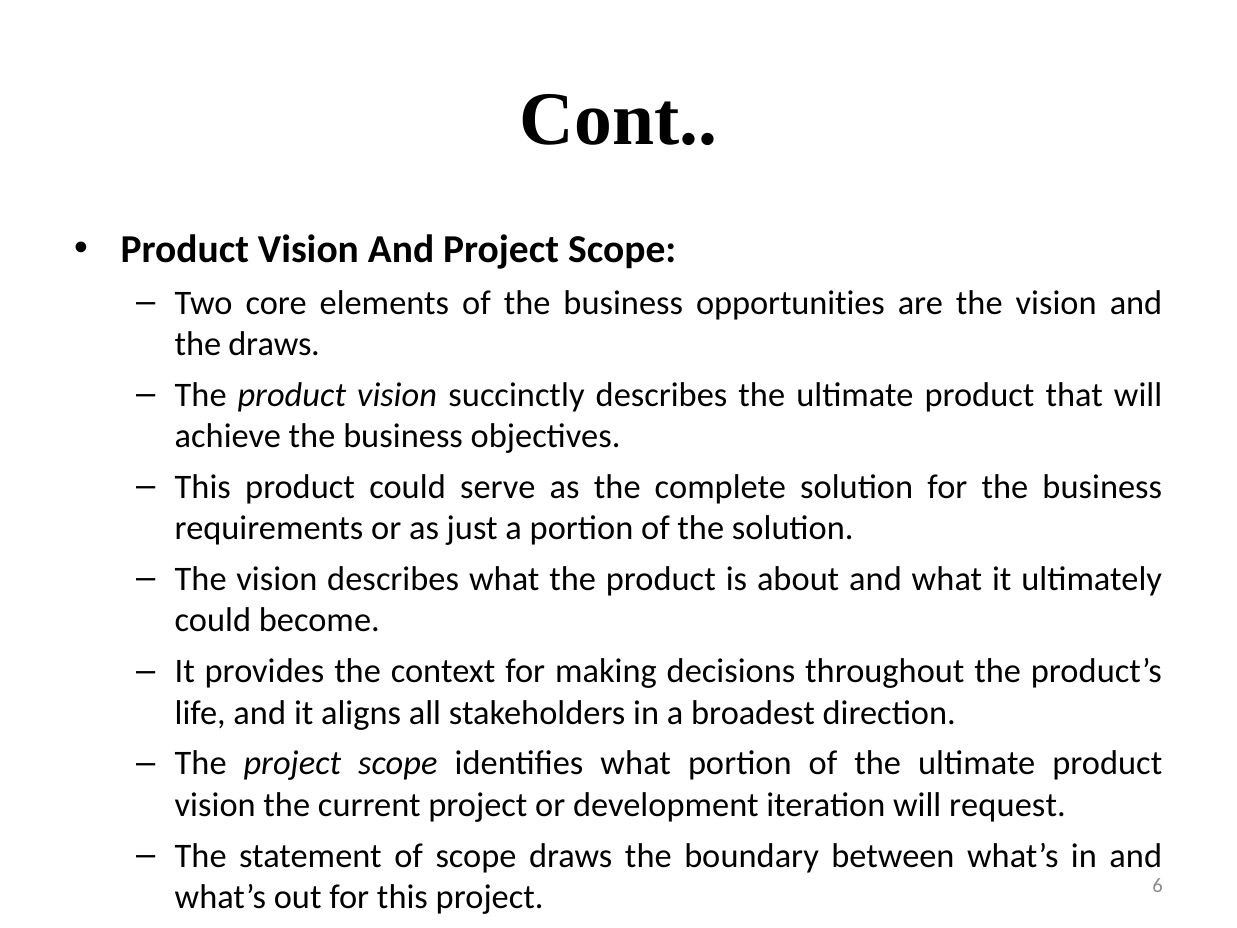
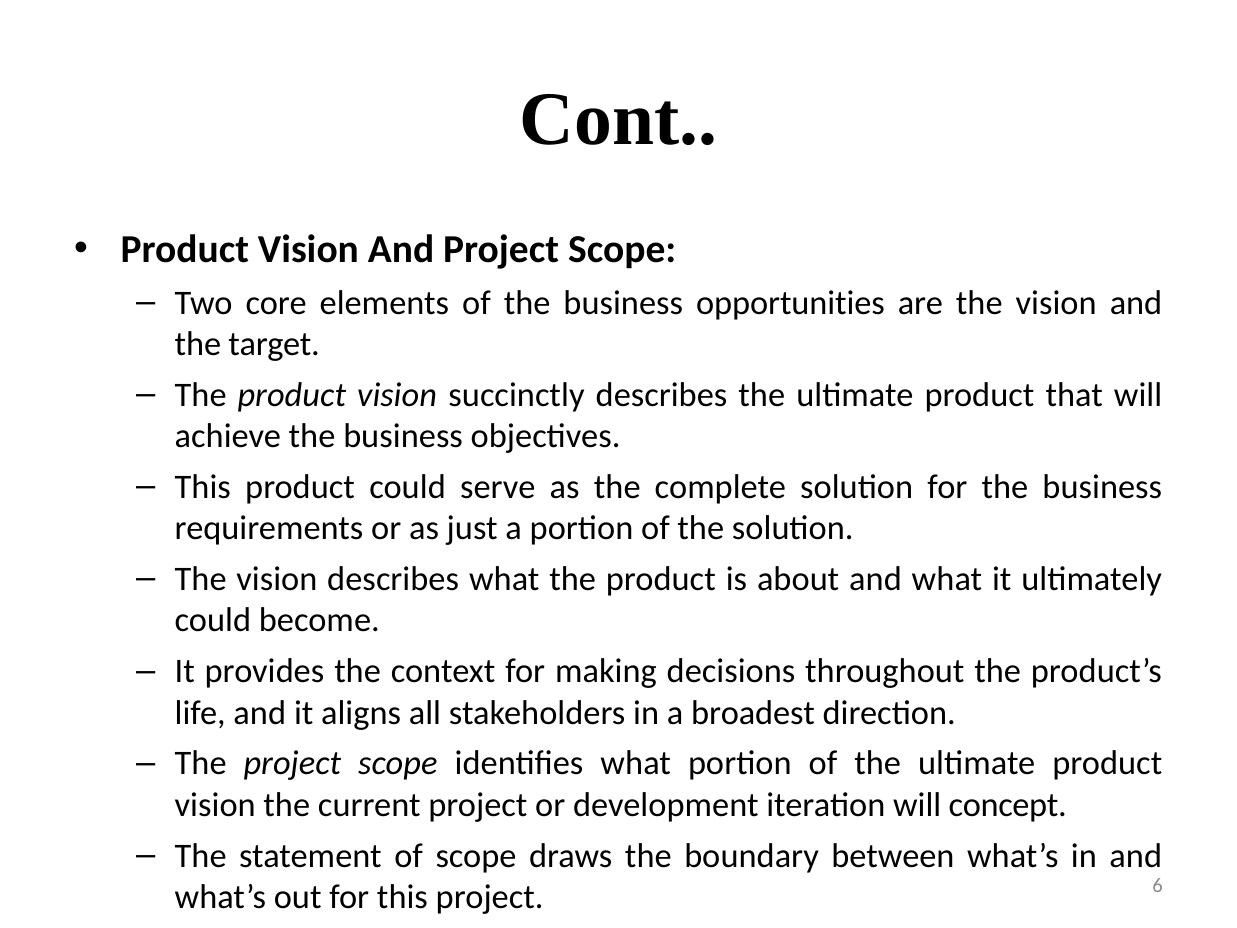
the draws: draws -> target (274, 344)
request: request -> concept (1008, 805)
